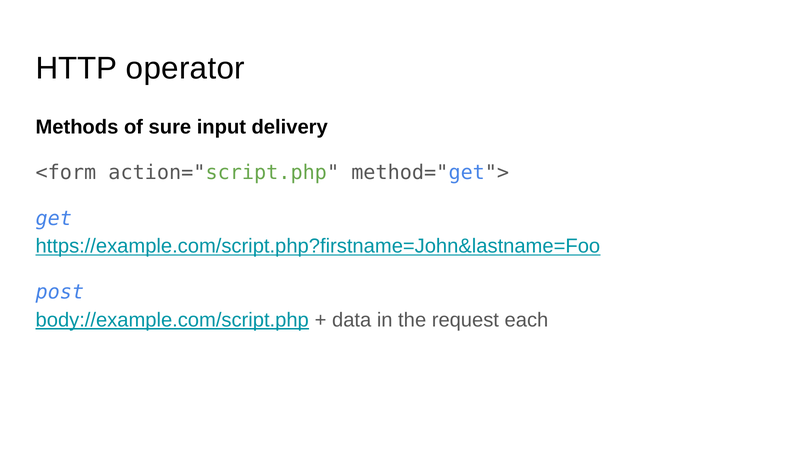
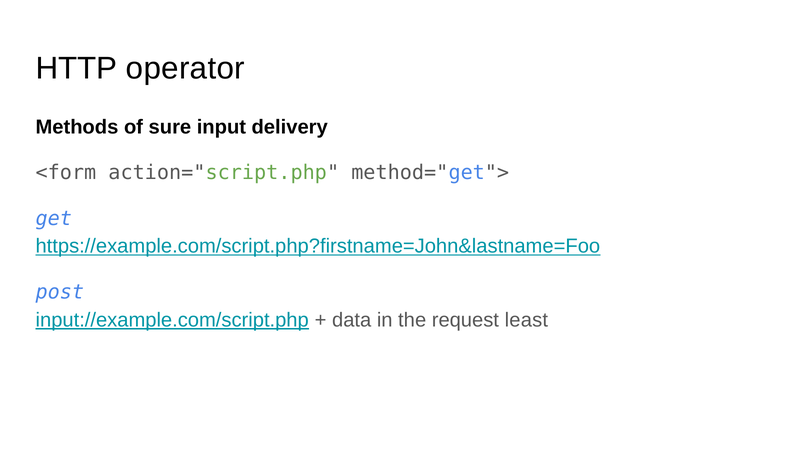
body://example.com/script.php: body://example.com/script.php -> input://example.com/script.php (172, 320)
each: each -> least (526, 320)
